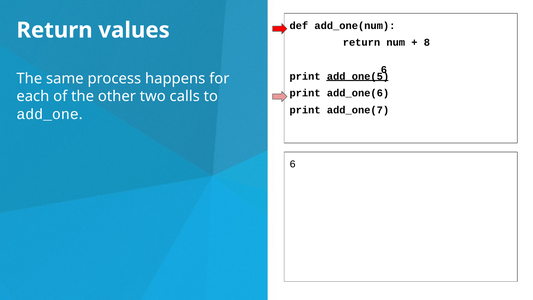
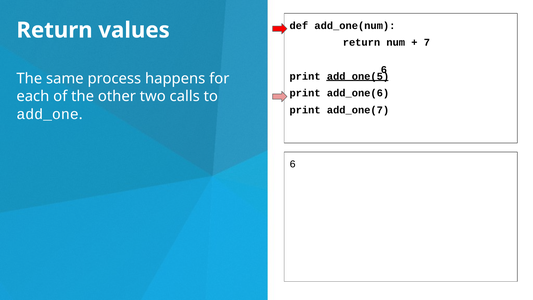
8: 8 -> 7 (427, 42)
